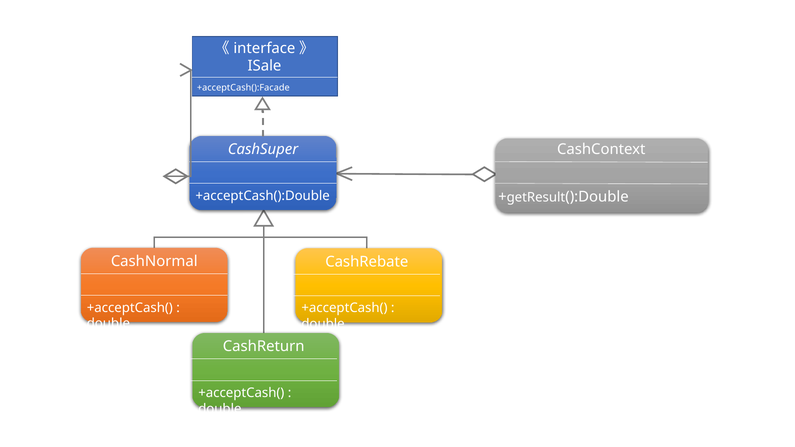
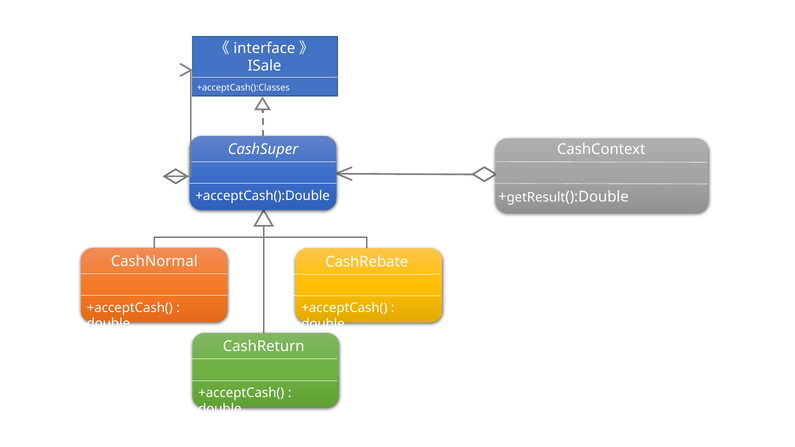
+acceptCash():Facade: +acceptCash():Facade -> +acceptCash():Classes (243, 88)
